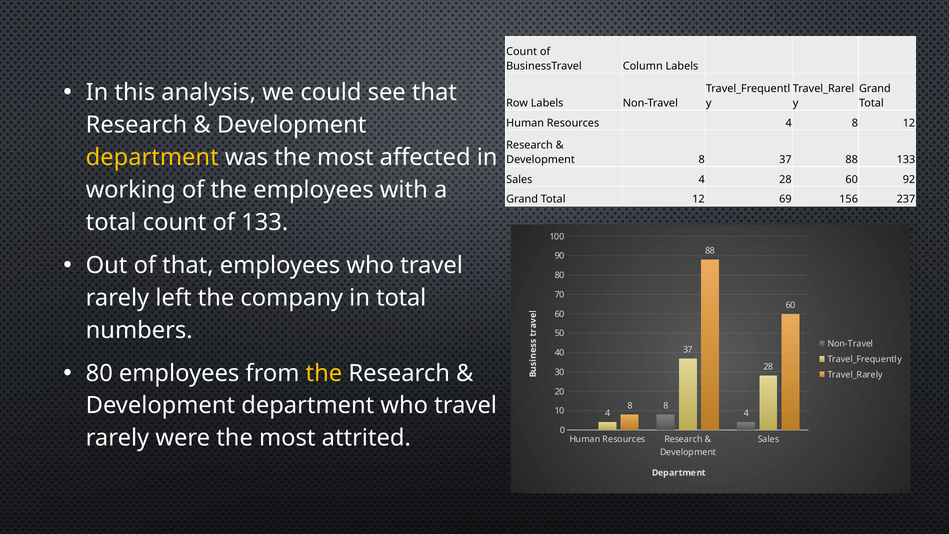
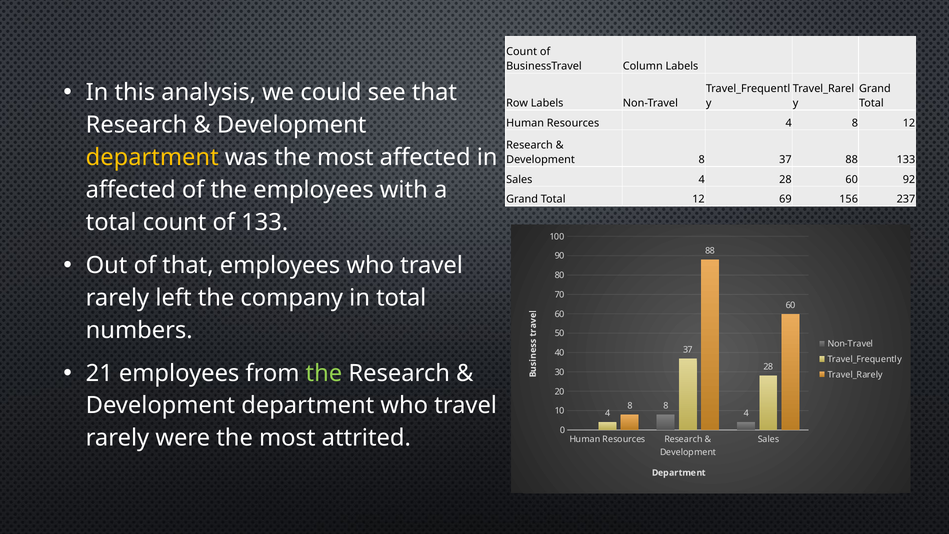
working: working -> affected (131, 190)
80: 80 -> 21 (99, 373)
the colour: yellow -> light green (324, 373)
